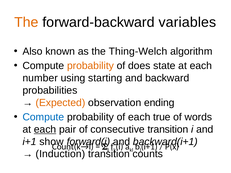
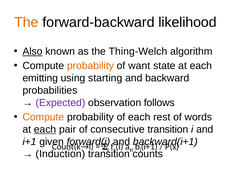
variables: variables -> likelihood (187, 22)
Also underline: none -> present (33, 51)
does: does -> want (139, 66)
number: number -> emitting (40, 78)
Expected colour: orange -> purple (60, 103)
ending: ending -> follows (159, 103)
Compute colour: blue -> orange (43, 117)
true: true -> rest (162, 117)
show: show -> given (52, 142)
